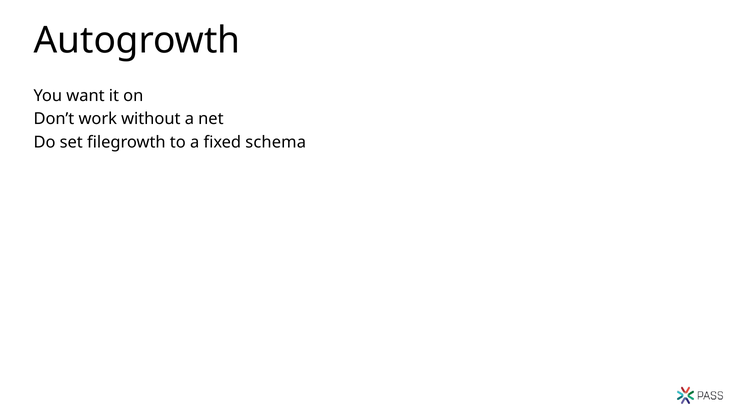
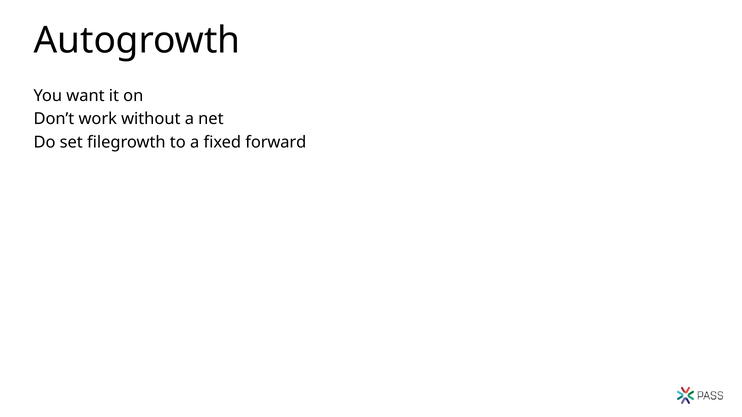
schema: schema -> forward (276, 142)
